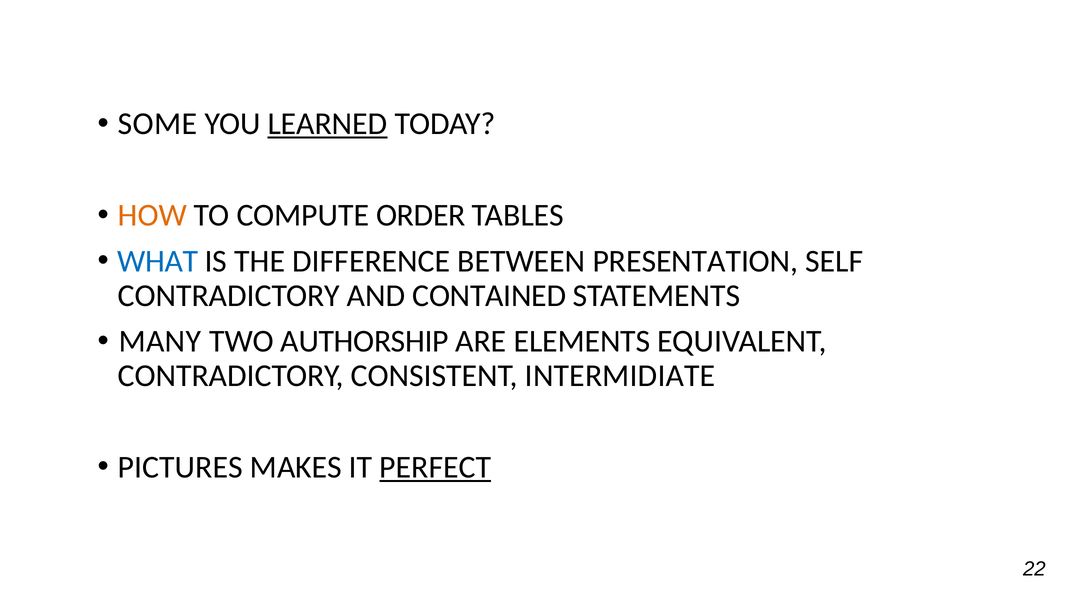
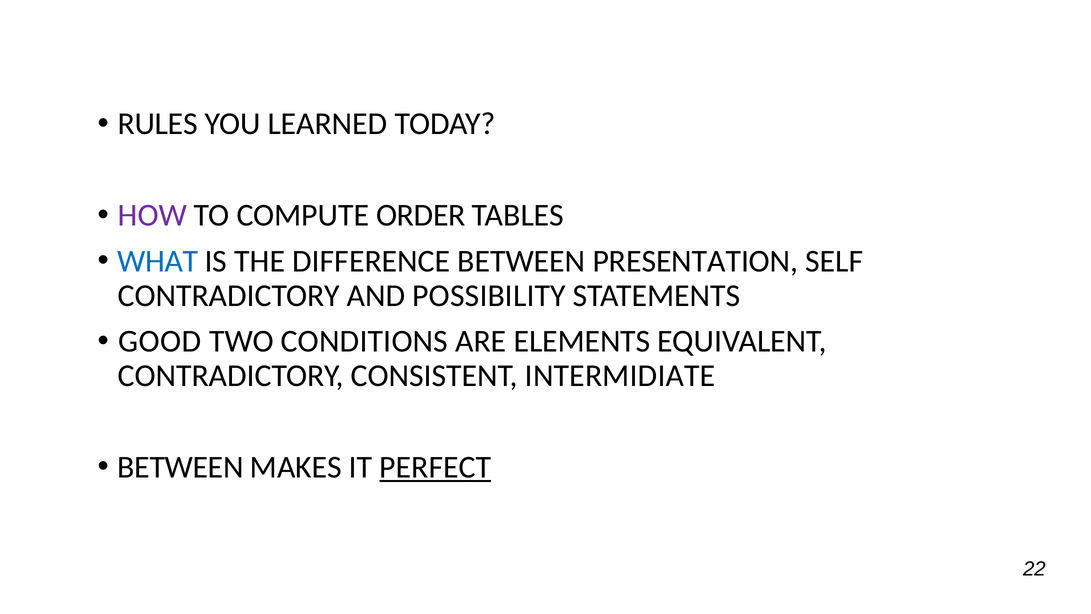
SOME: SOME -> RULES (158, 124)
LEARNED underline: present -> none (328, 124)
HOW colour: orange -> purple (152, 215)
CONTAINED: CONTAINED -> POSSIBILITY (489, 295)
MANY: MANY -> GOOD (160, 341)
AUTHORSHIP: AUTHORSHIP -> CONDITIONS (364, 341)
PICTURES: PICTURES -> BETWEEN (180, 467)
